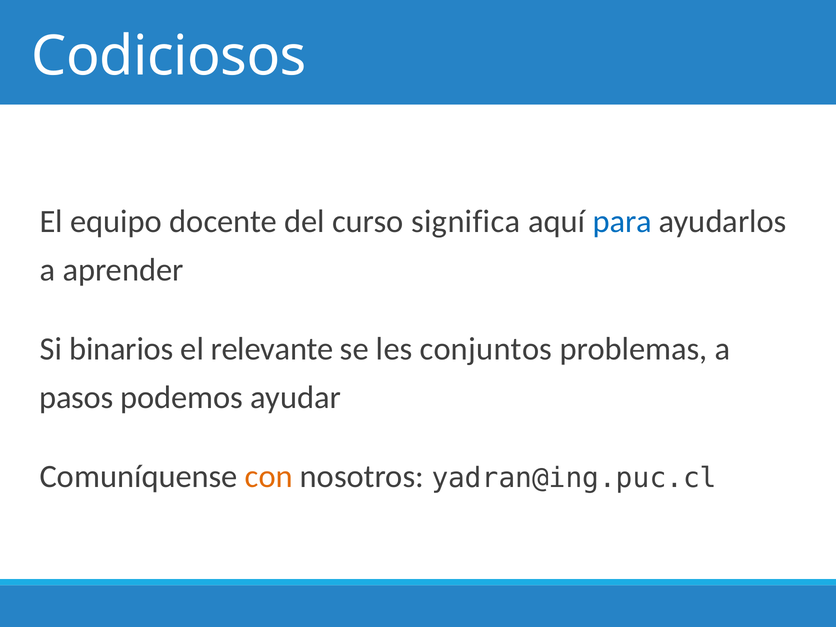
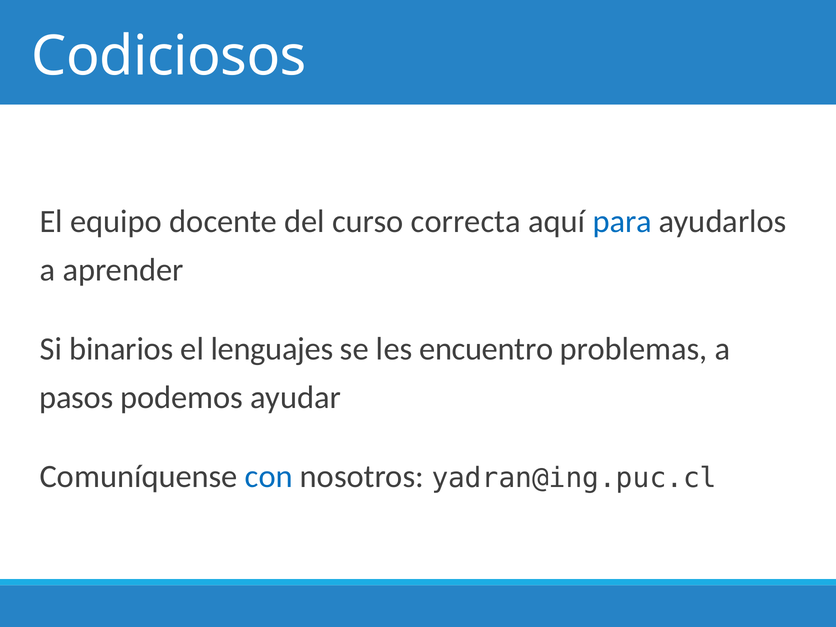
significa: significa -> correcta (466, 221)
relevante: relevante -> lenguajes (272, 349)
conjuntos: conjuntos -> encuentro (486, 349)
con colour: orange -> blue (269, 476)
